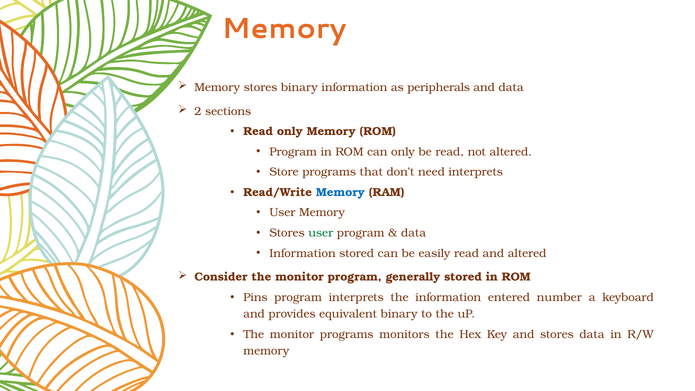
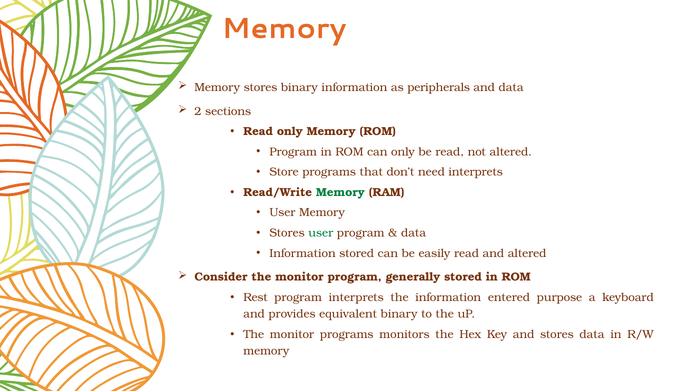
Memory colour: blue -> green (340, 192)
Pins: Pins -> Rest (255, 297)
number: number -> purpose (559, 297)
